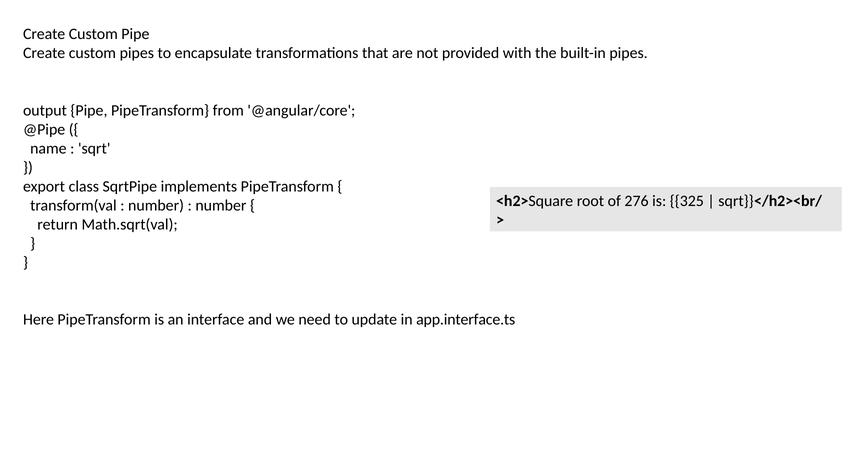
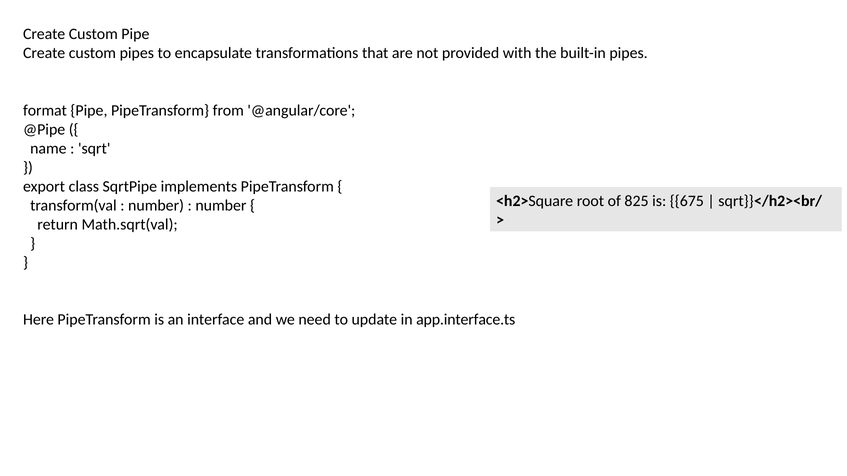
output: output -> format (45, 110)
276: 276 -> 825 (637, 201)
325: 325 -> 675 (687, 201)
